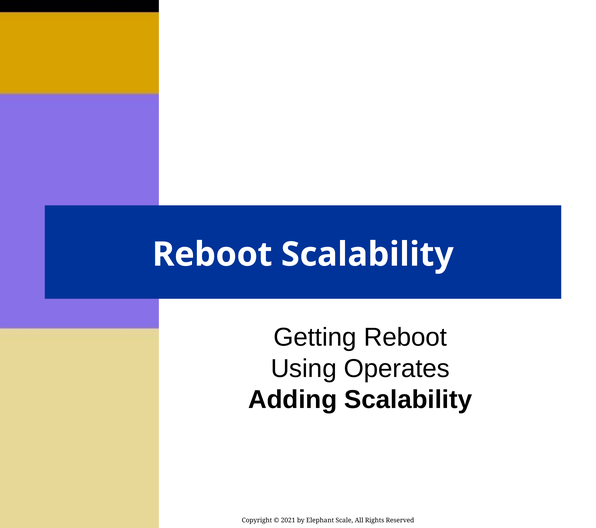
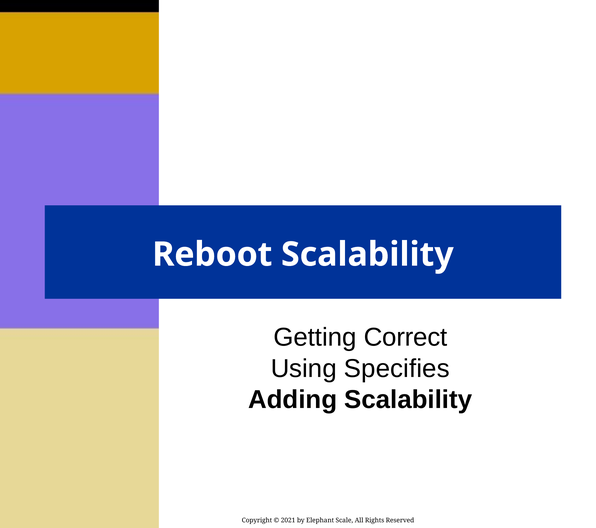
Getting Reboot: Reboot -> Correct (406, 337)
Operates: Operates -> Specifies (397, 368)
